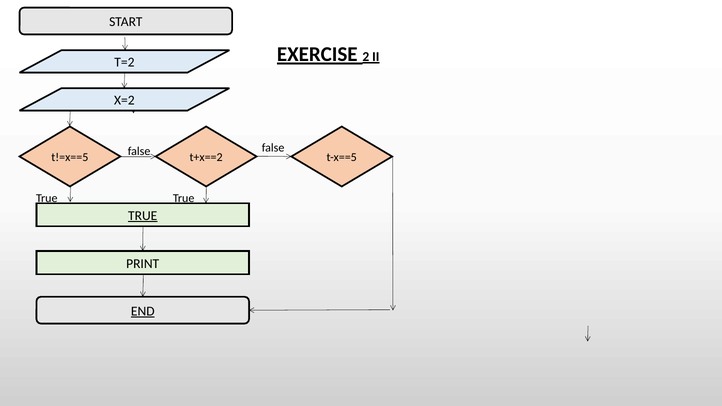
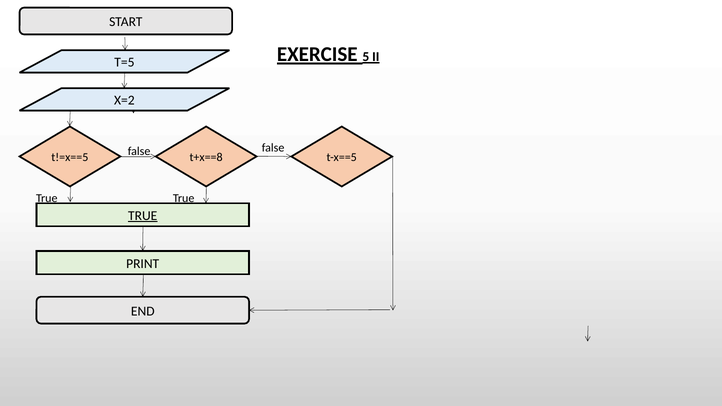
2: 2 -> 5 (366, 57)
T=2: T=2 -> T=5 (124, 62)
t+x==2: t+x==2 -> t+x==8 (206, 157)
END underline: present -> none (143, 311)
